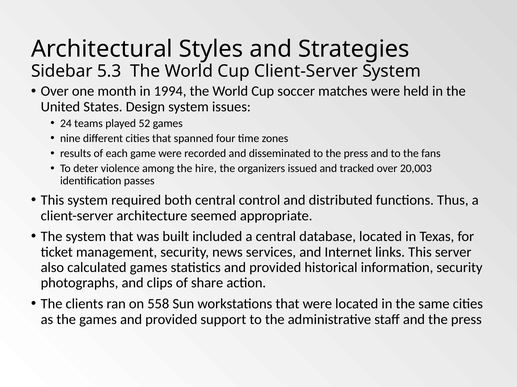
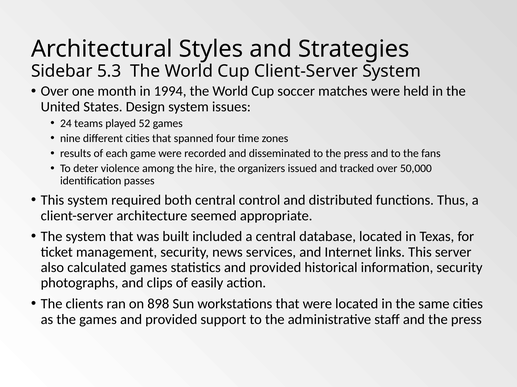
20,003: 20,003 -> 50,000 (416, 169)
share: share -> easily (207, 283)
558: 558 -> 898 (158, 304)
